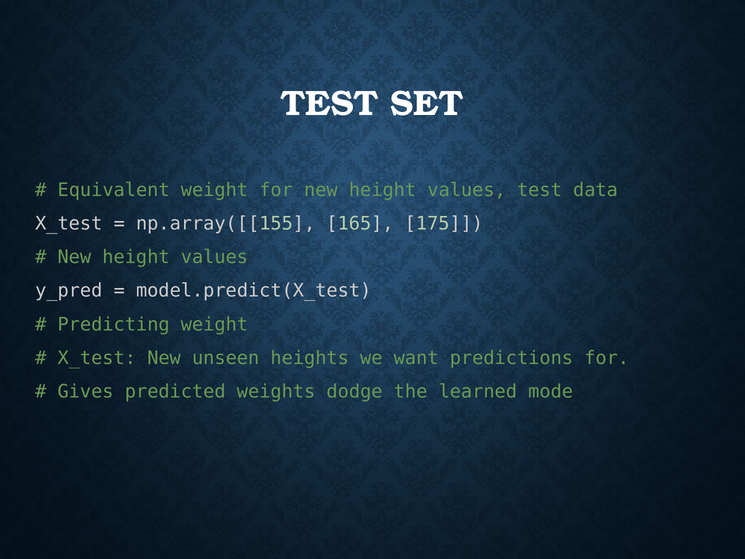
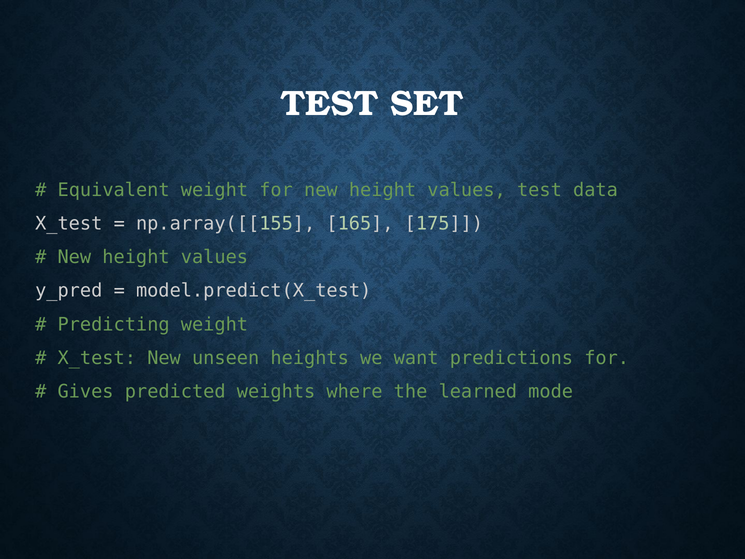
dodge: dodge -> where (355, 391)
